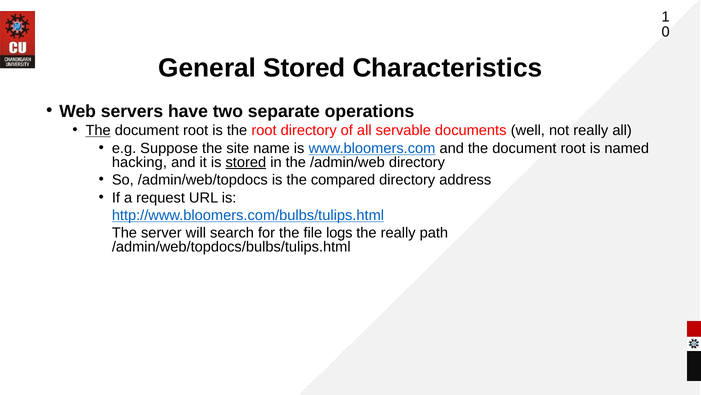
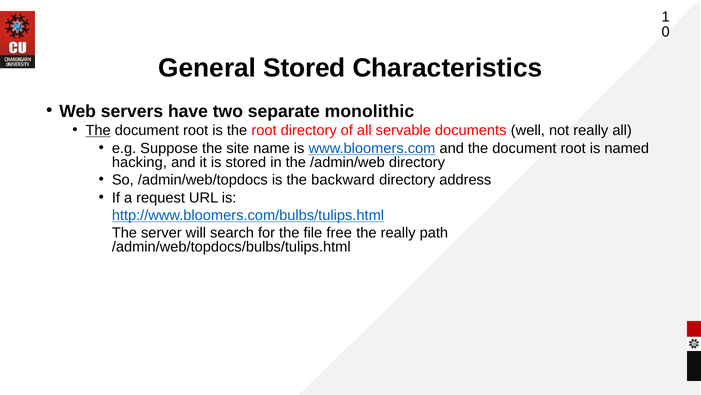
operations: operations -> monolithic (369, 111)
stored underline: present -> none (246, 162)
compared: compared -> backward (343, 180)
logs: logs -> free (339, 233)
